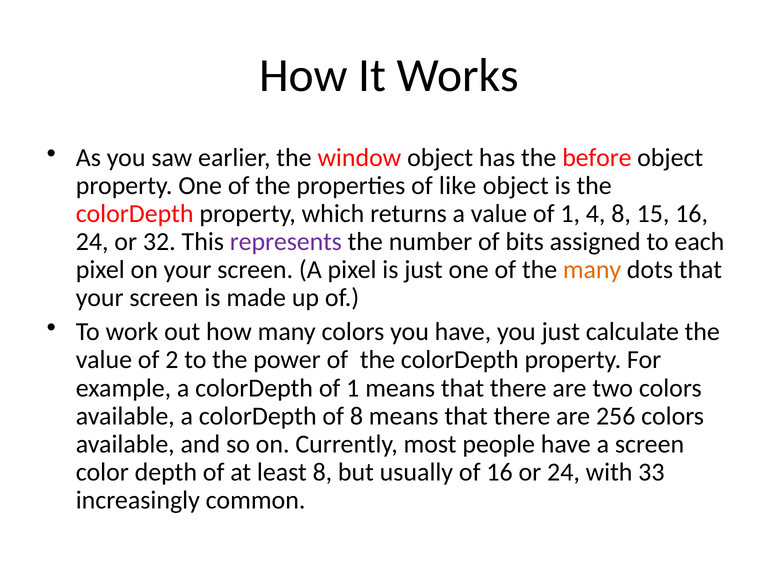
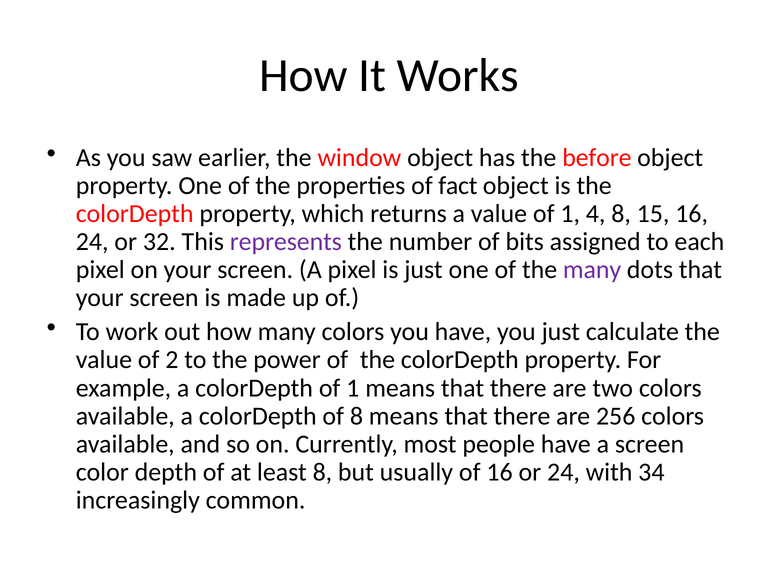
like: like -> fact (458, 185)
many colour: orange -> purple (592, 269)
33: 33 -> 34 (651, 472)
